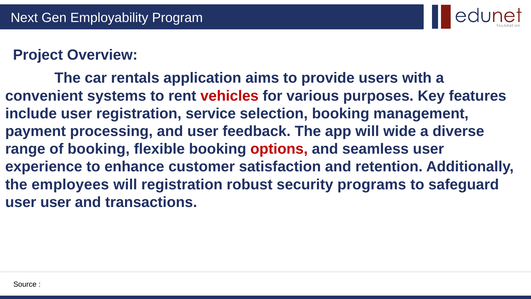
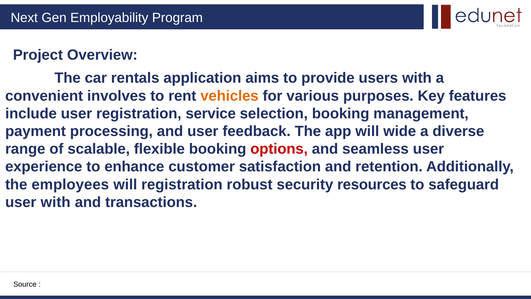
systems: systems -> involves (117, 96)
vehicles colour: red -> orange (229, 96)
of booking: booking -> scalable (99, 149)
programs: programs -> resources (372, 184)
user user: user -> with (56, 202)
